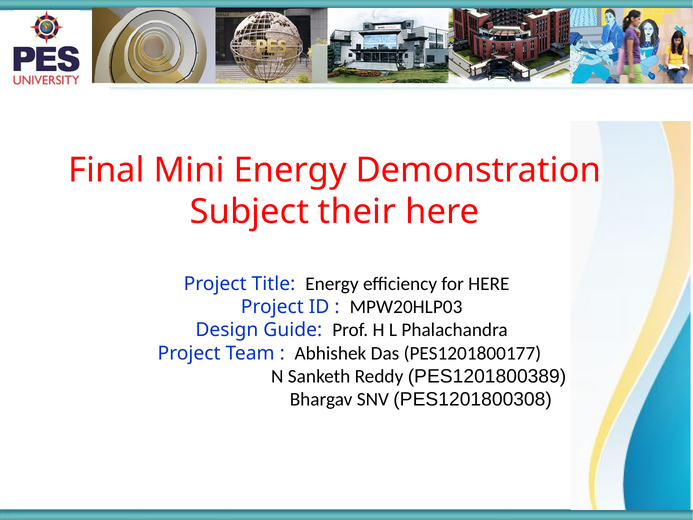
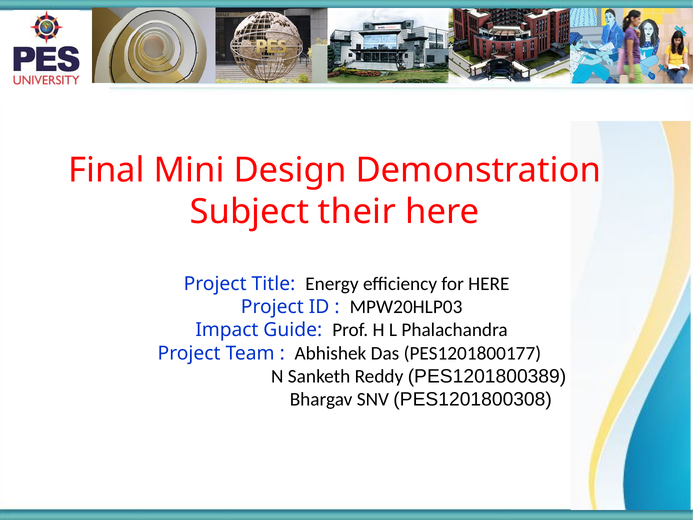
Mini Energy: Energy -> Design (290, 170)
Design: Design -> Impact (227, 330)
